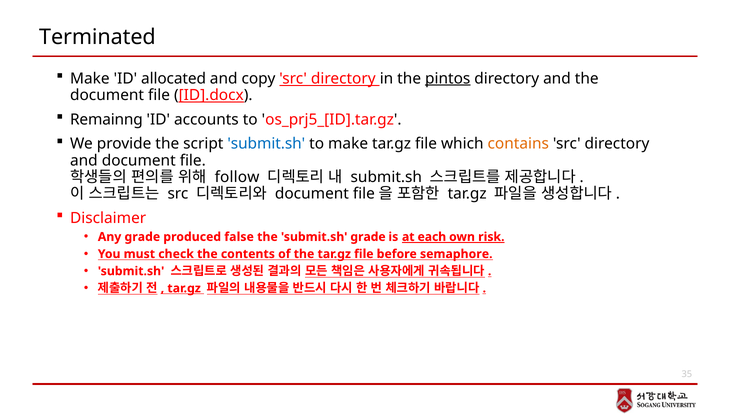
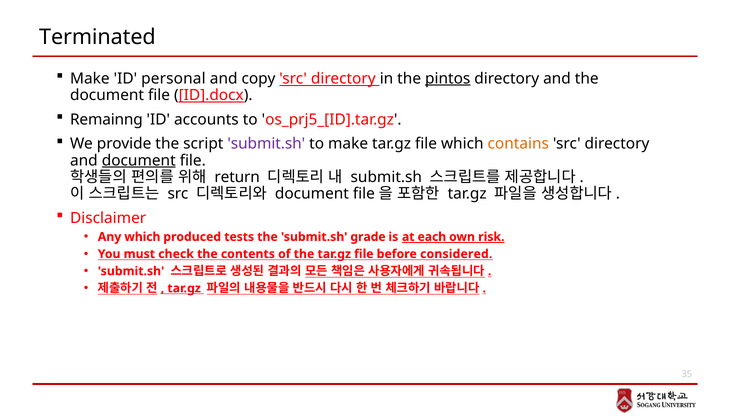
allocated: allocated -> personal (173, 78)
submit.sh colour: blue -> purple (266, 144)
document underline: none -> present (139, 160)
follow: follow -> return (237, 177)
Any grade: grade -> which (142, 237)
false: false -> tests (239, 237)
semaphore: semaphore -> considered (456, 254)
